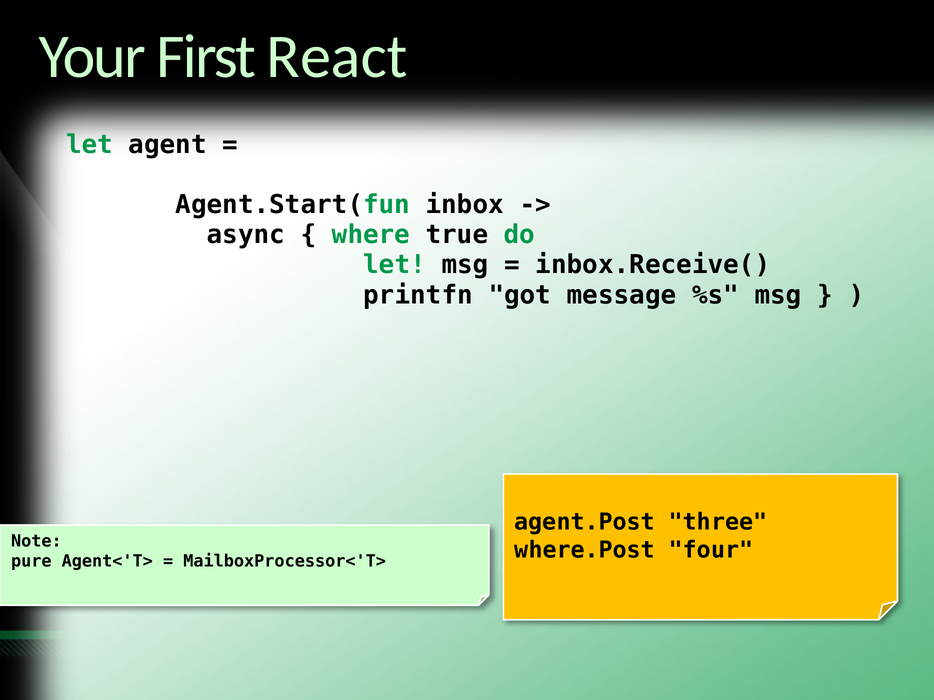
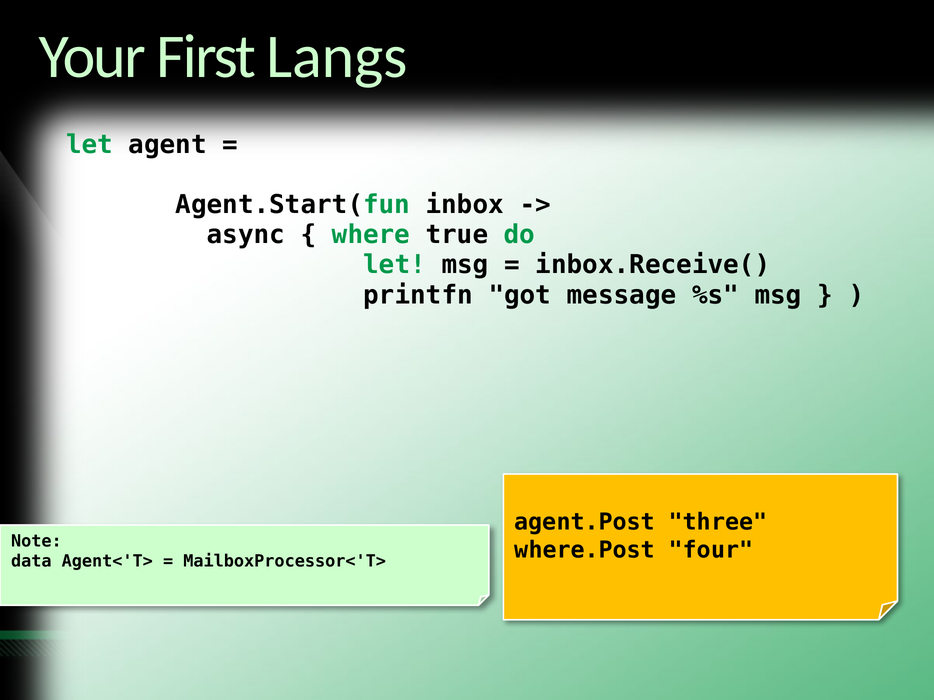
React: React -> Langs (337, 57)
pure: pure -> data (31, 562)
